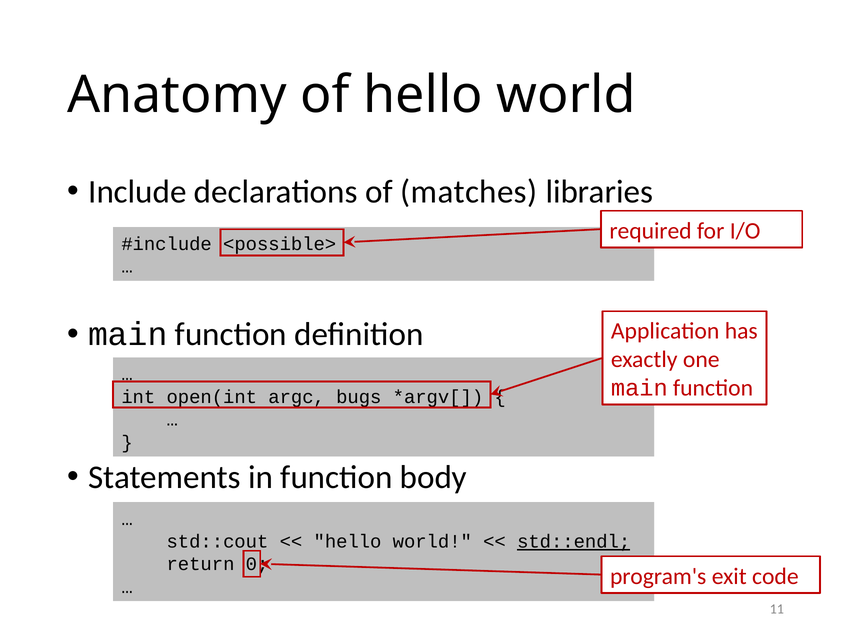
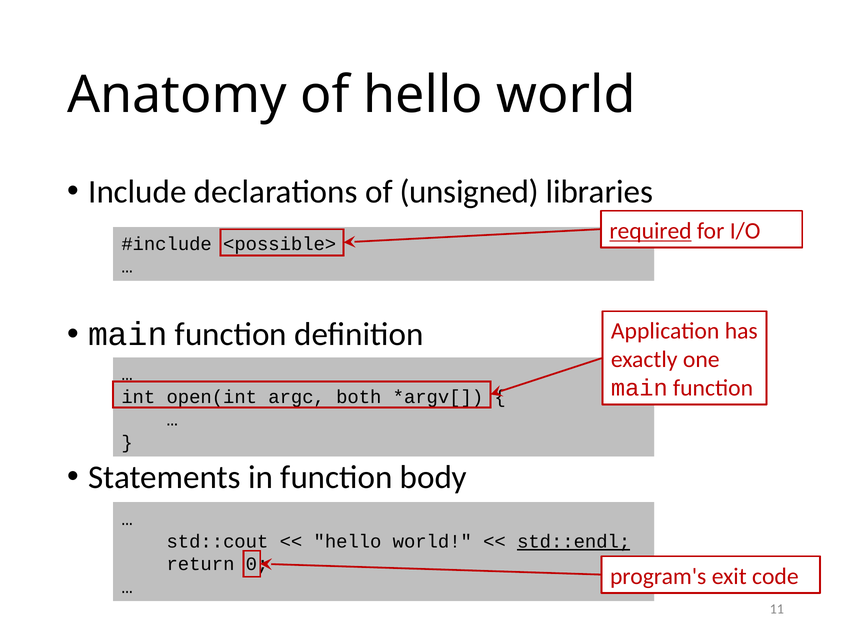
matches: matches -> unsigned (469, 192)
required underline: none -> present (651, 231)
bugs: bugs -> both (359, 397)
